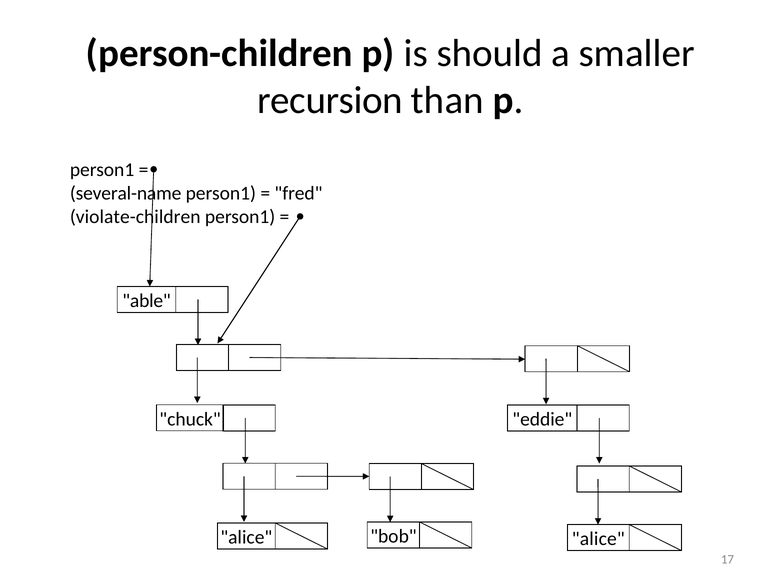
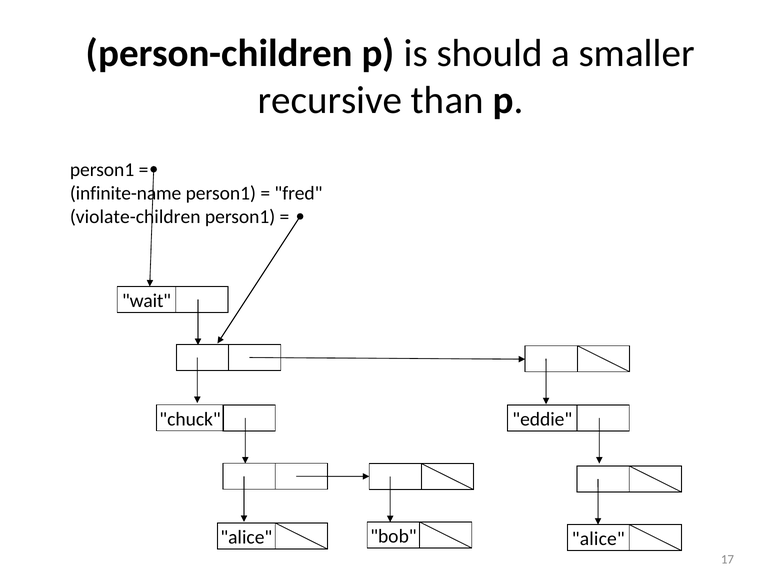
recursion: recursion -> recursive (330, 100)
several-name: several-name -> infinite-name (126, 193)
able: able -> wait (147, 301)
